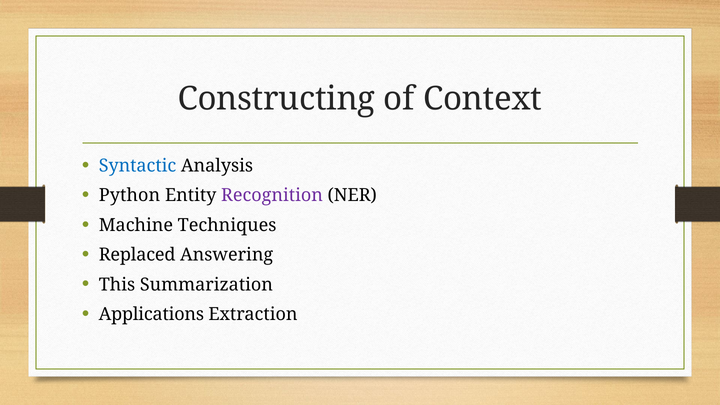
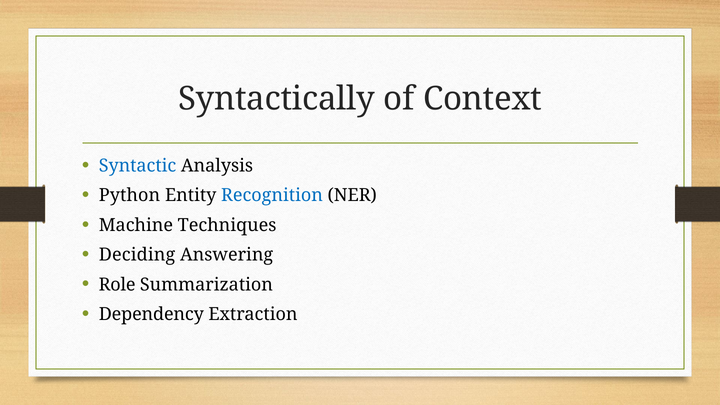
Constructing: Constructing -> Syntactically (277, 99)
Recognition colour: purple -> blue (272, 195)
Replaced: Replaced -> Deciding (137, 255)
This: This -> Role (117, 285)
Applications: Applications -> Dependency (151, 314)
